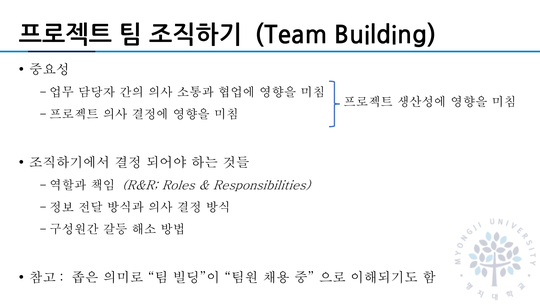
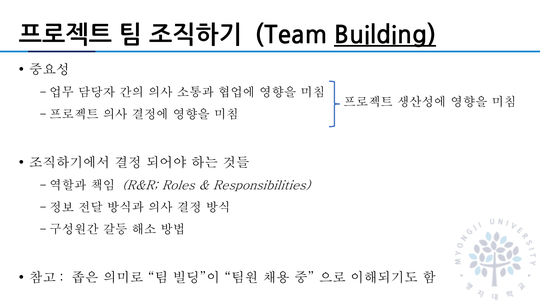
Building underline: none -> present (385, 35)
